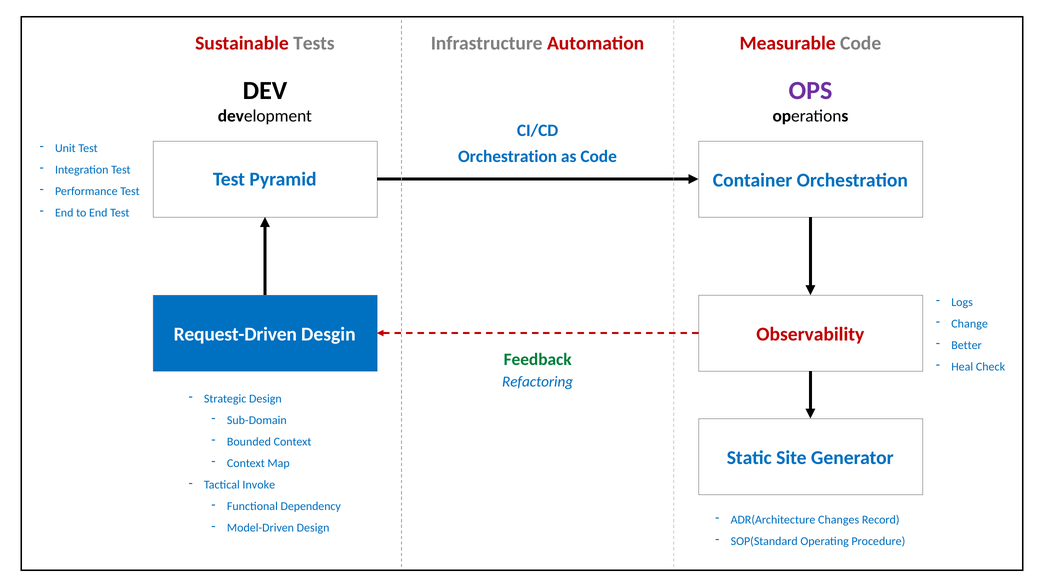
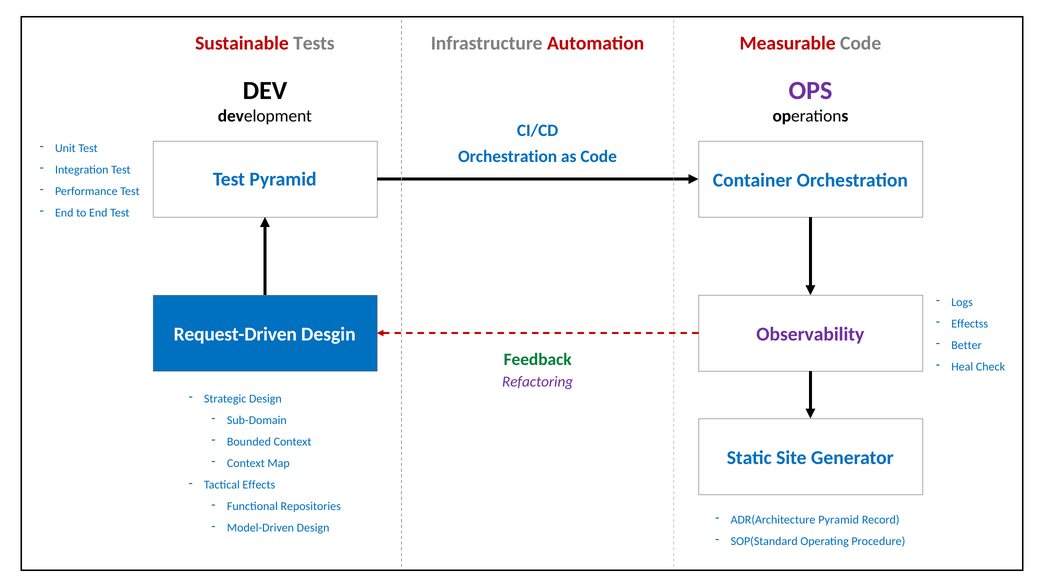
Change: Change -> Effectss (970, 324)
Observability colour: red -> purple (810, 334)
Refactoring colour: blue -> purple (538, 382)
Invoke: Invoke -> Effects (259, 485)
Dependency: Dependency -> Repositories (311, 507)
ADR(Architecture Changes: Changes -> Pyramid (839, 520)
